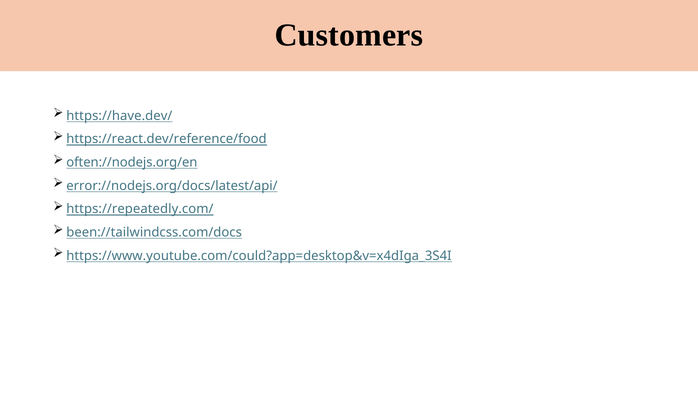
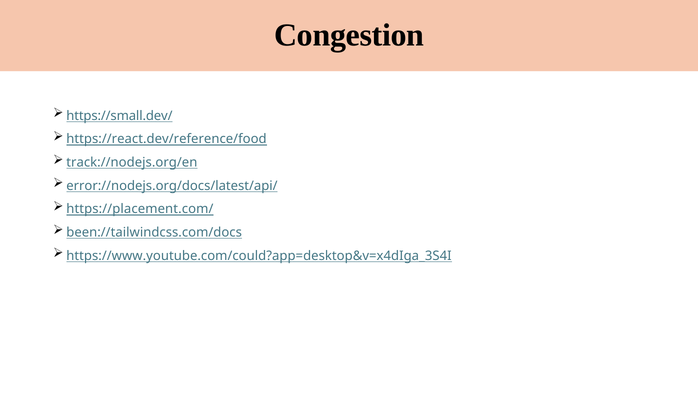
Customers: Customers -> Congestion (349, 35)
https://have.dev/: https://have.dev/ -> https://small.dev/ (119, 116)
often://nodejs.org/en: often://nodejs.org/en -> track://nodejs.org/en (132, 162)
https://repeatedly.com/: https://repeatedly.com/ -> https://placement.com/ (140, 209)
